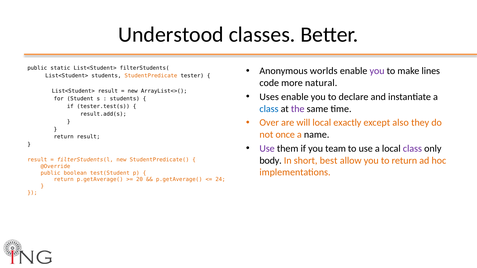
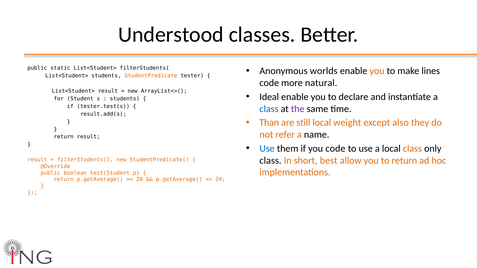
you colour: purple -> orange (377, 71)
Uses: Uses -> Ideal (269, 97)
Over: Over -> Than (269, 123)
will: will -> still (303, 123)
exactly: exactly -> weight (347, 123)
once: once -> refer (285, 135)
Use colour: purple -> blue (267, 149)
you team: team -> code (335, 149)
class colour: purple -> orange (412, 149)
body: body -> class (270, 161)
